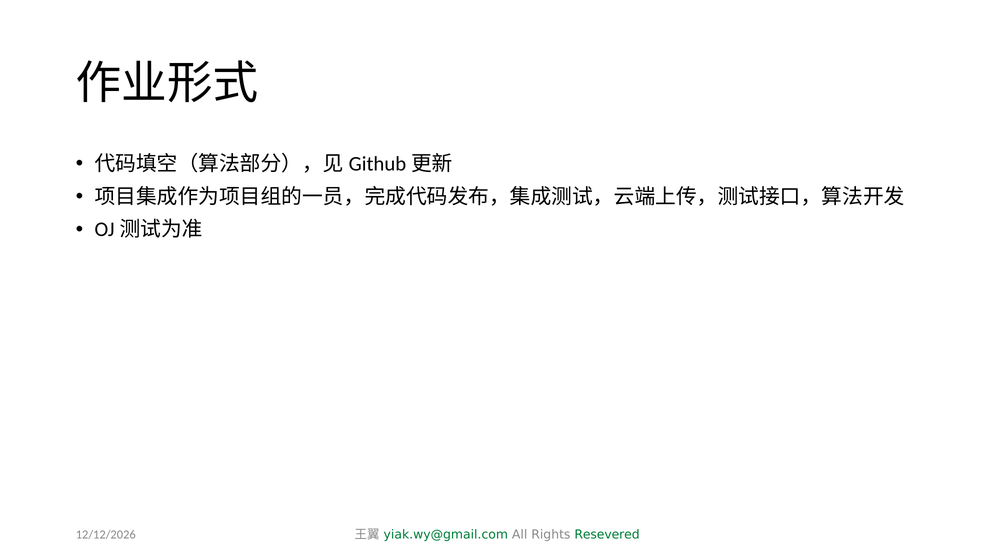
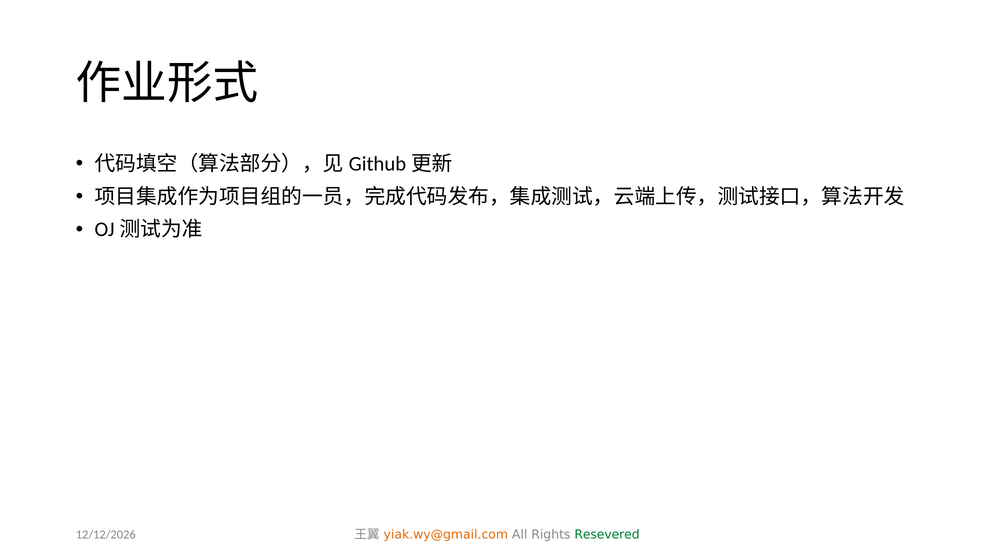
yiak.wy@gmail.com colour: green -> orange (446, 534)
